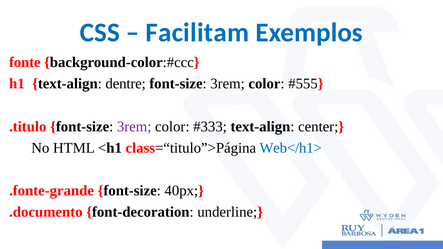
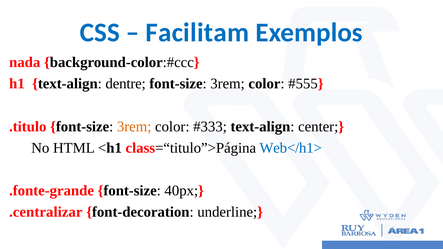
fonte: fonte -> nada (25, 62)
3rem colour: purple -> orange (134, 127)
.documento: .documento -> .centralizar (46, 212)
